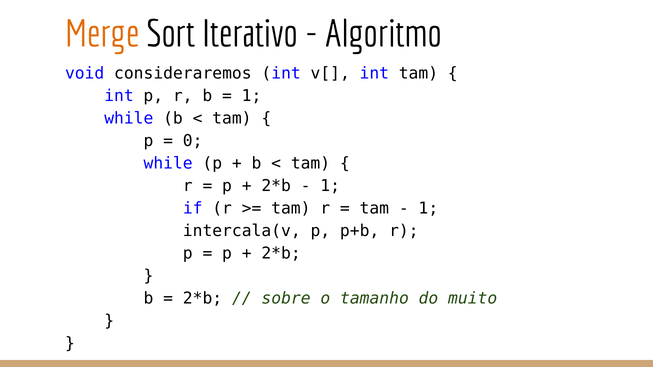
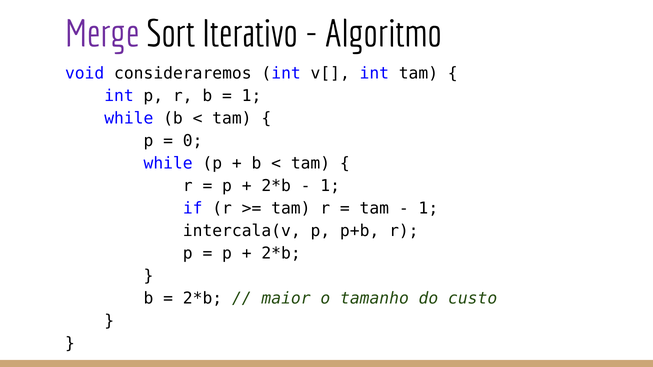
Merge colour: orange -> purple (102, 34)
sobre: sobre -> maior (286, 299)
muito: muito -> custo (473, 299)
